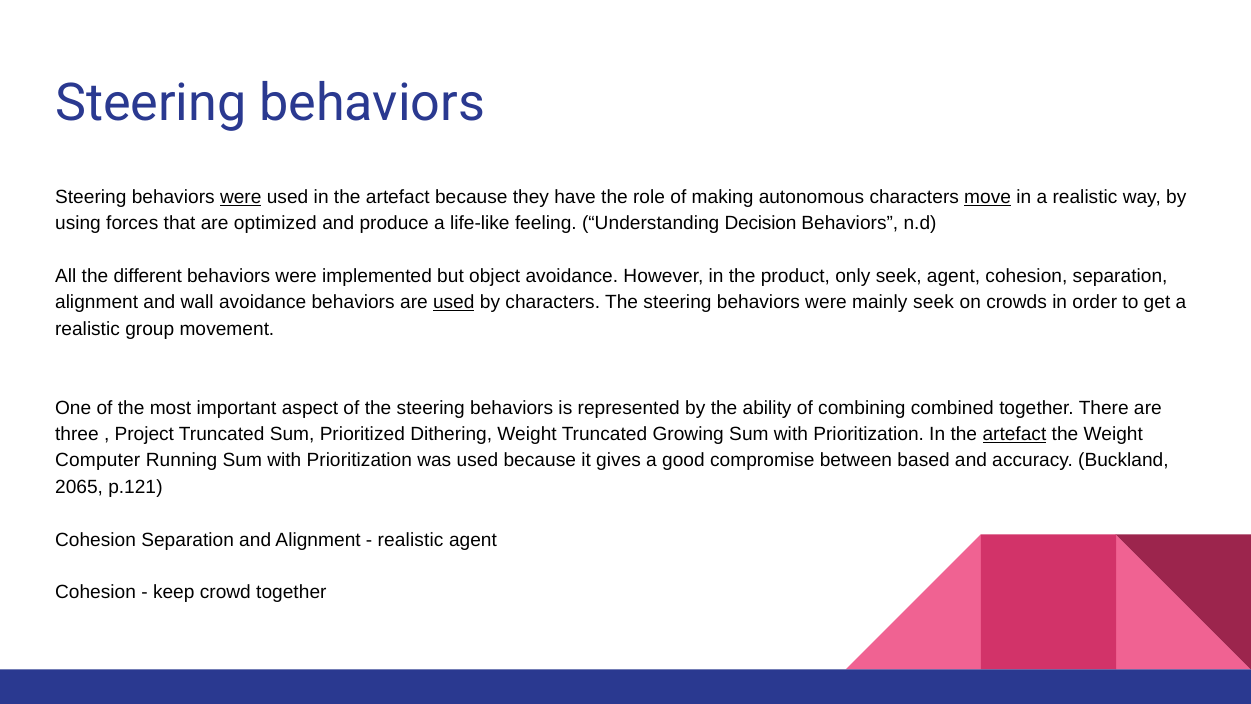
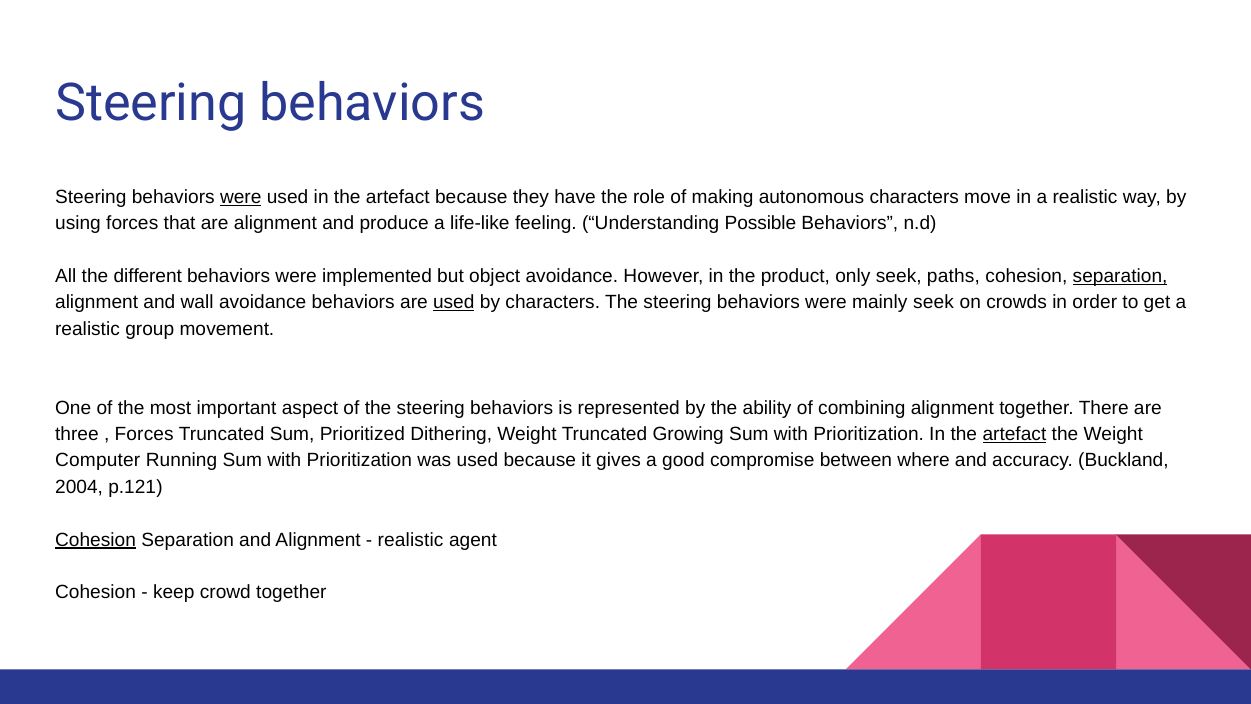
move underline: present -> none (988, 197)
are optimized: optimized -> alignment (275, 223)
Decision: Decision -> Possible (760, 223)
seek agent: agent -> paths (953, 276)
separation underline: none -> present (1120, 276)
combining combined: combined -> alignment (952, 408)
Project: Project -> Forces (144, 434)
based: based -> where (924, 460)
2065: 2065 -> 2004 (79, 487)
Cohesion underline: none -> present (96, 540)
